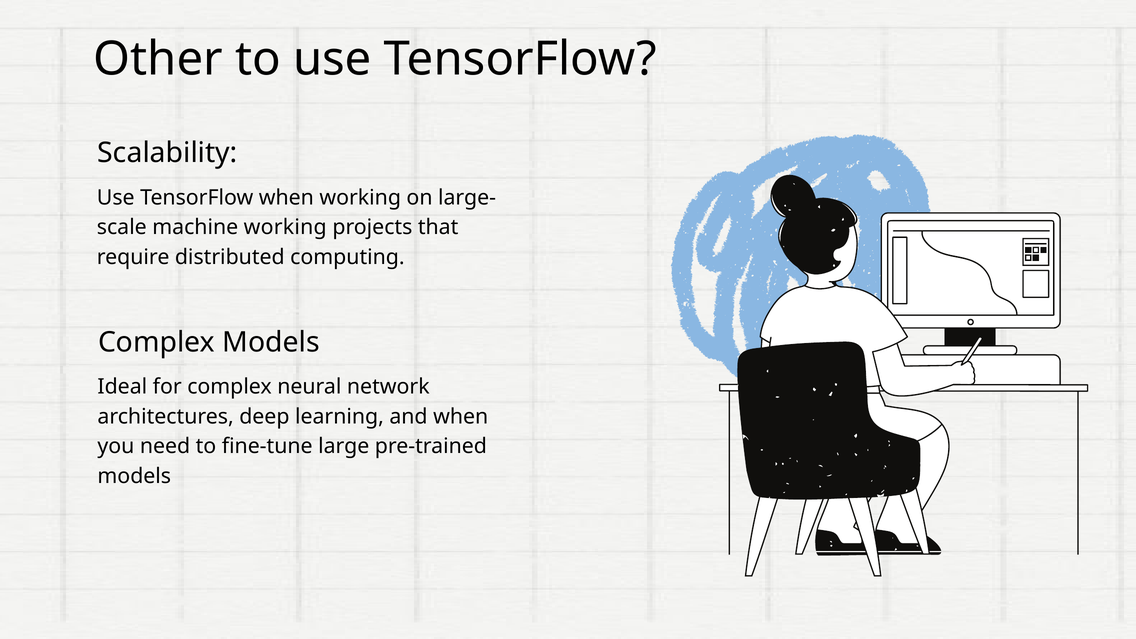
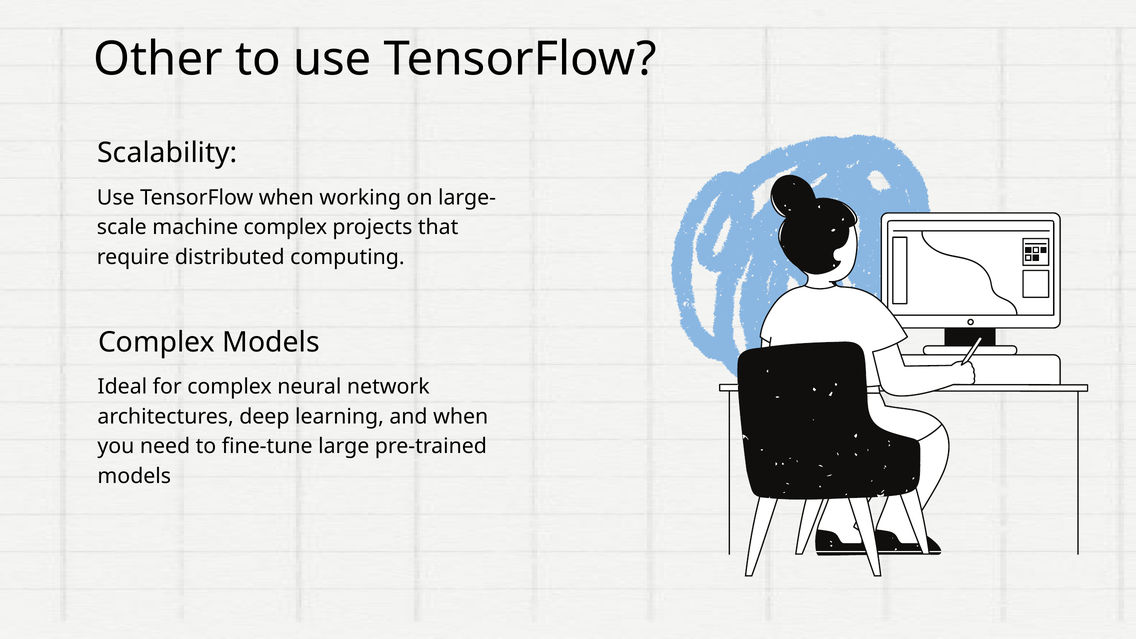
machine working: working -> complex (285, 227)
